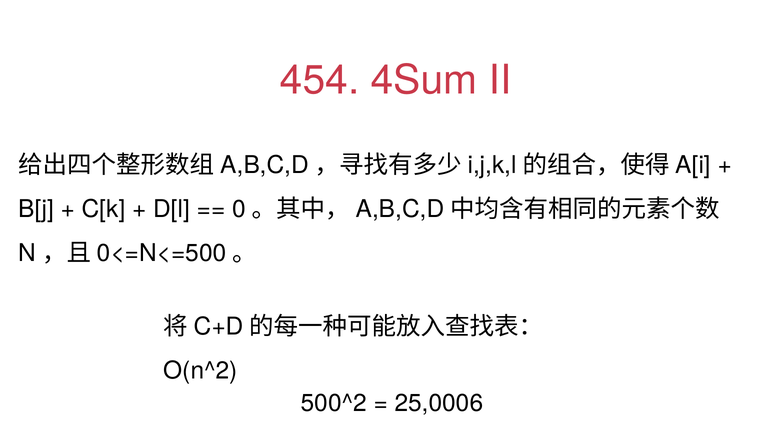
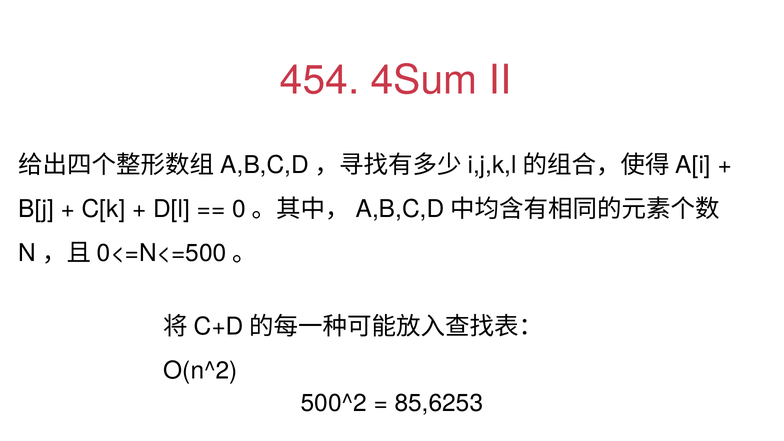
25,0006: 25,0006 -> 85,6253 (439, 403)
